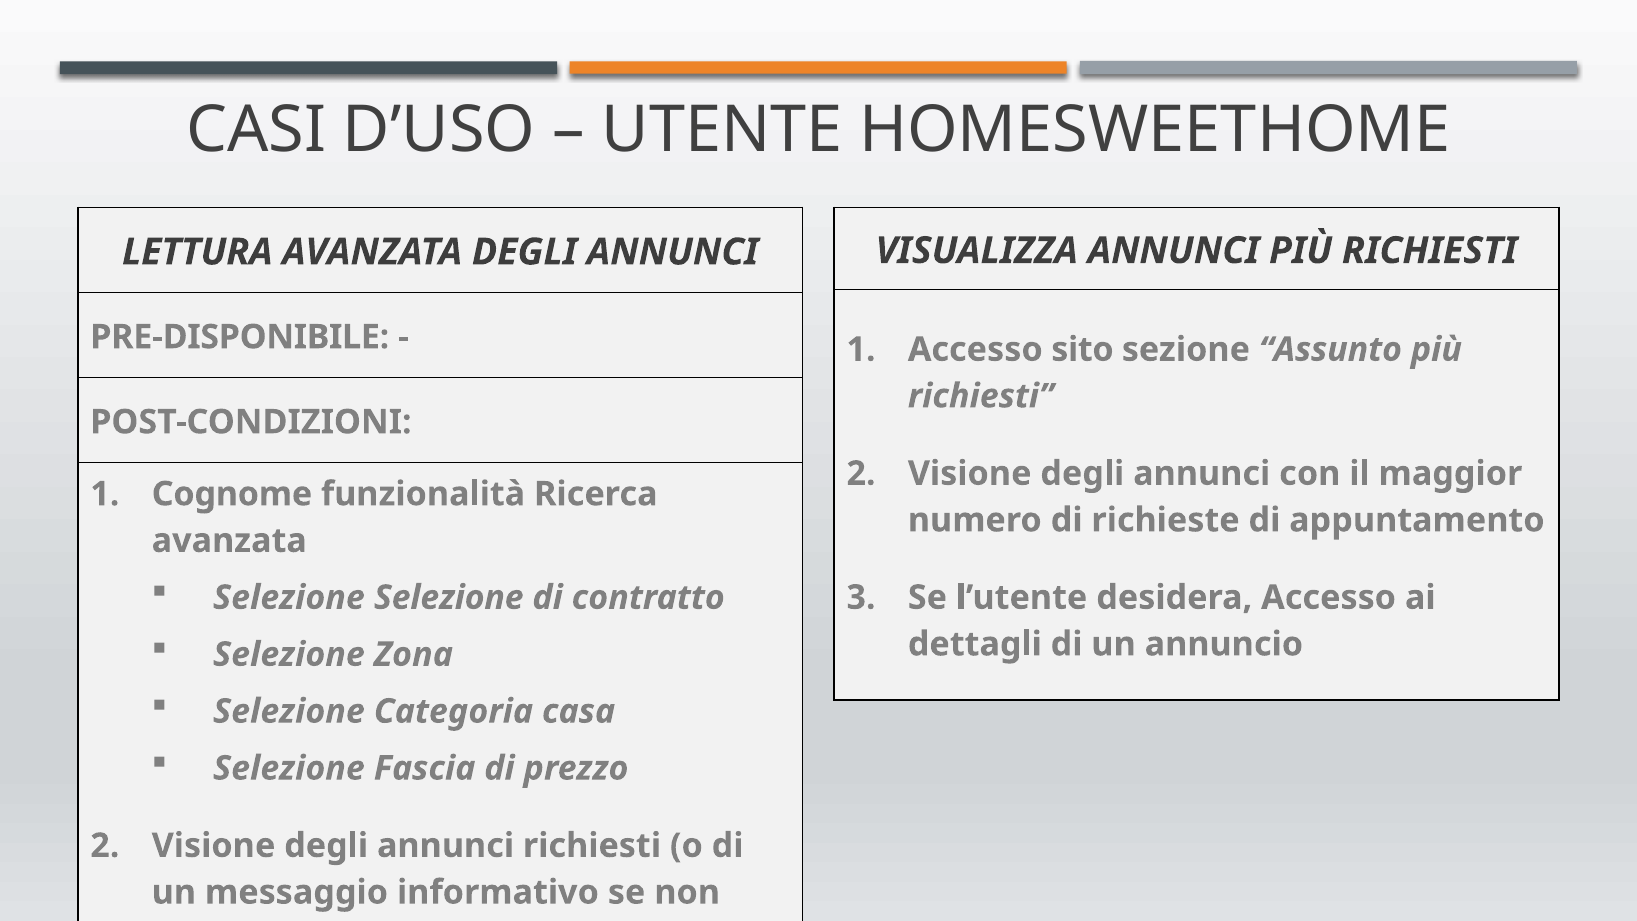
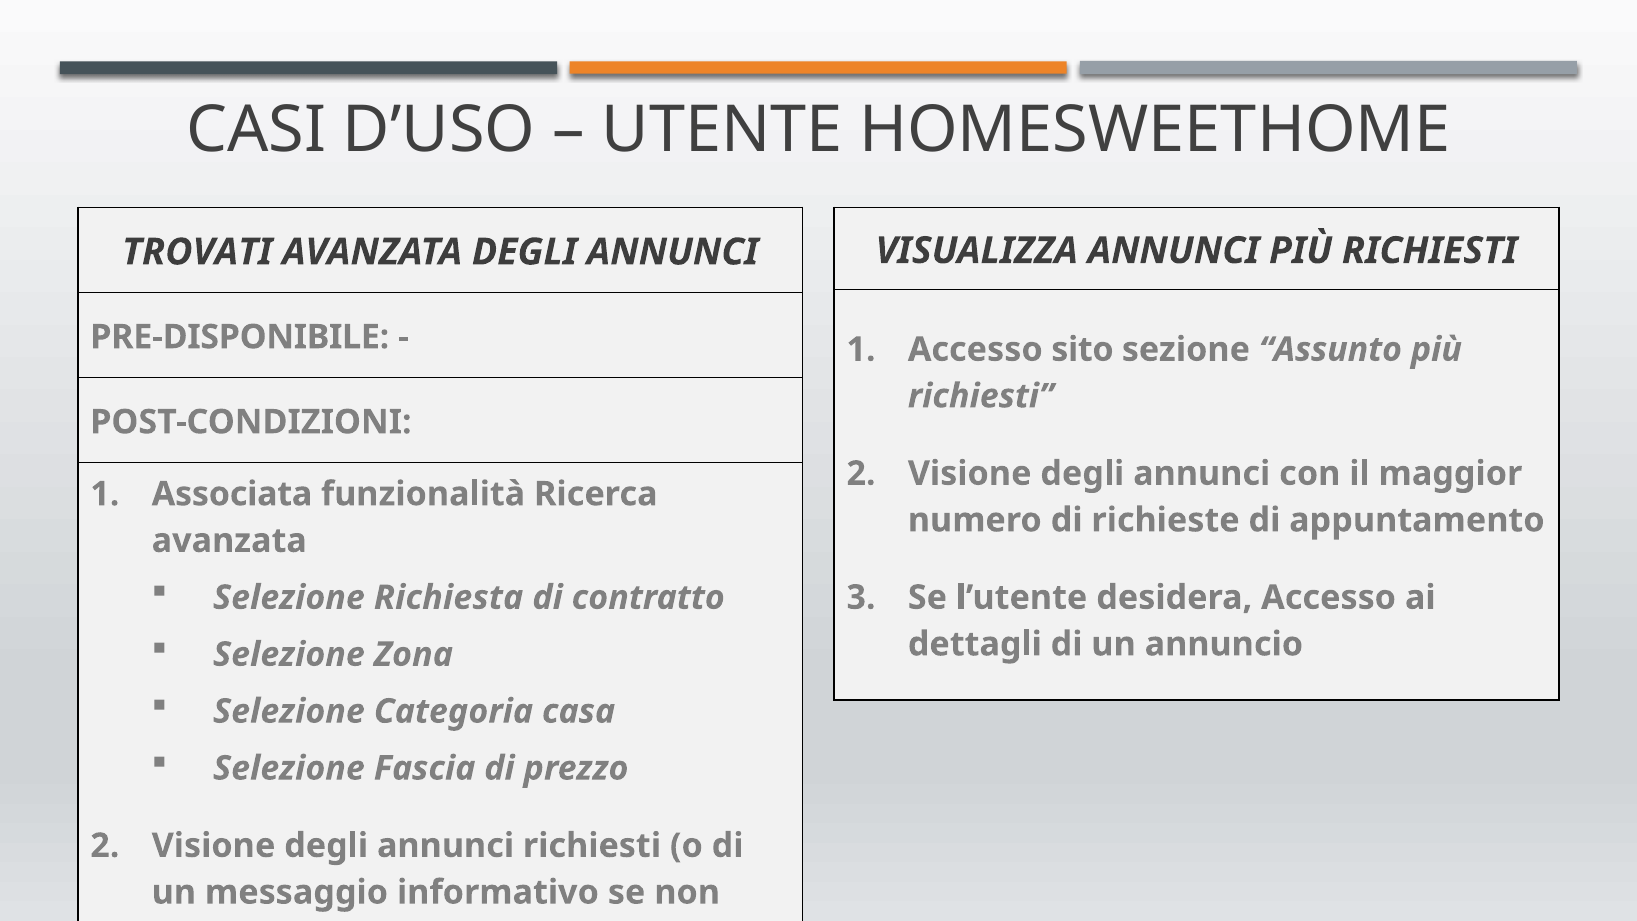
LETTURA: LETTURA -> TROVATI (197, 252)
Cognome: Cognome -> Associata (232, 494)
Selezione Selezione: Selezione -> Richiesta (449, 597)
